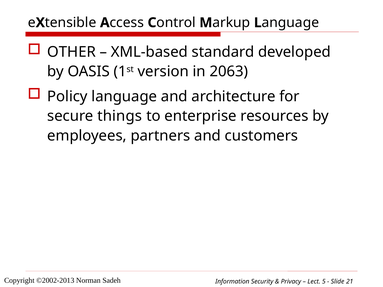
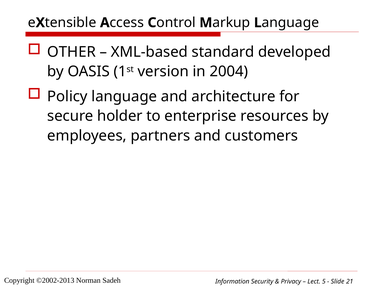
2063: 2063 -> 2004 (229, 72)
things: things -> holder (120, 116)
